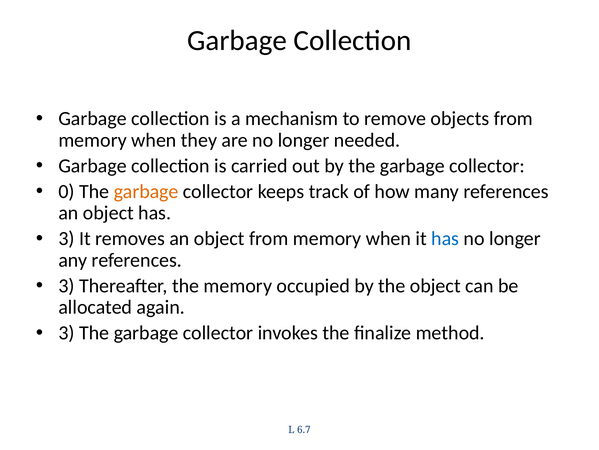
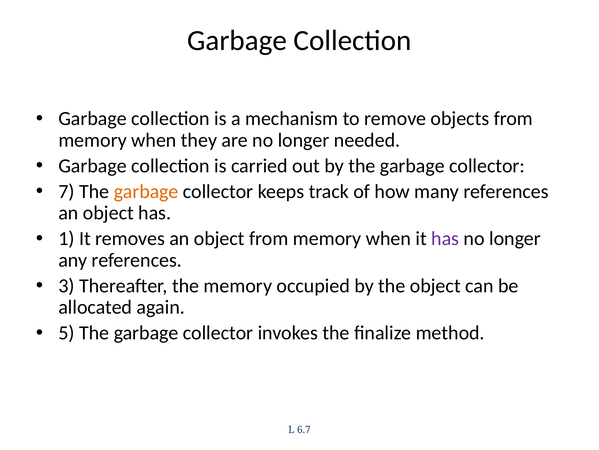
0: 0 -> 7 (66, 191)
3: 3 -> 1 (66, 238)
has colour: blue -> purple (445, 238)
3: 3 -> 5 (66, 332)
